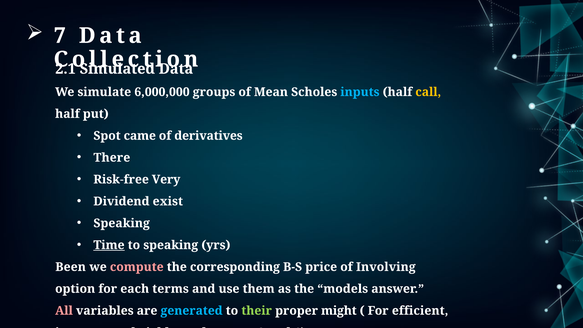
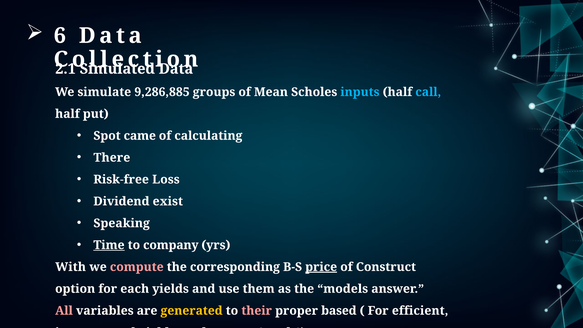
7: 7 -> 6 (60, 36)
6,000,000: 6,000,000 -> 9,286,885 (162, 92)
call colour: yellow -> light blue (428, 92)
derivatives: derivatives -> calculating (208, 136)
Very: Very -> Loss (166, 179)
to speaking: speaking -> company (171, 245)
Been: Been -> With (71, 267)
price underline: none -> present (321, 267)
Involving: Involving -> Construct (386, 267)
each terms: terms -> yields (171, 289)
generated colour: light blue -> yellow (192, 311)
their colour: light green -> pink (257, 311)
might: might -> based (339, 311)
